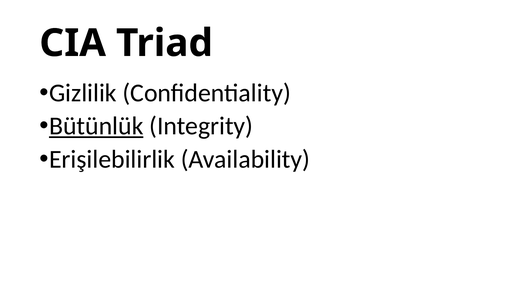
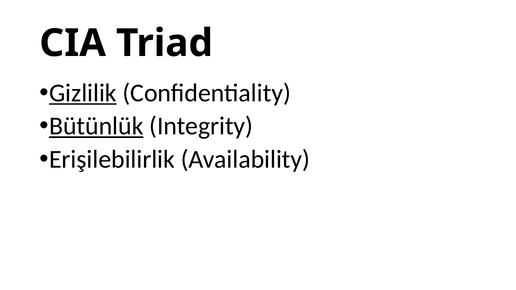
Gizlilik underline: none -> present (83, 93)
